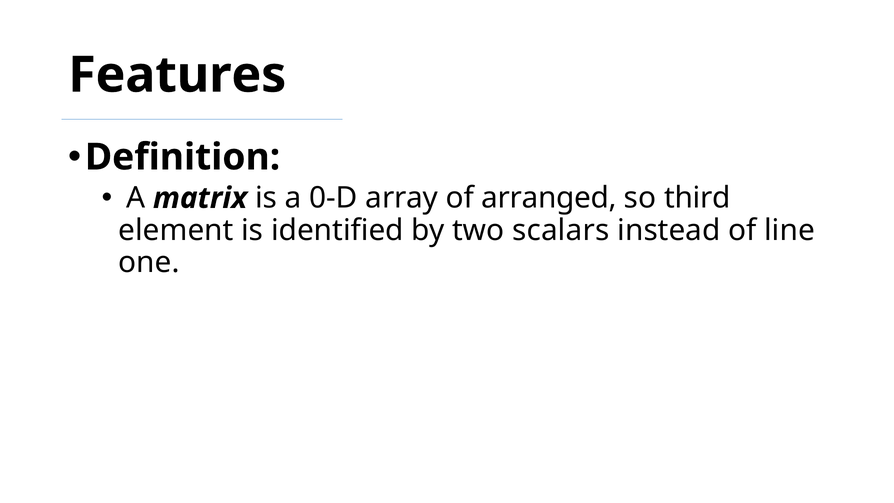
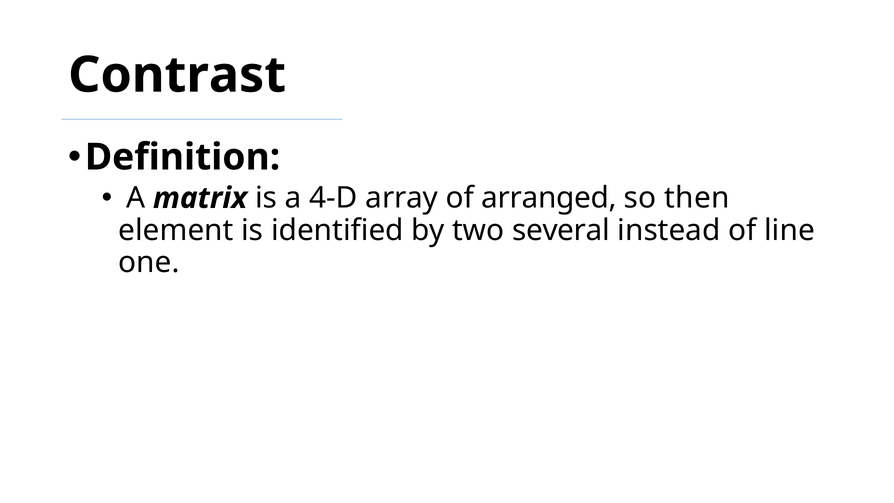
Features: Features -> Contrast (177, 75)
0-D: 0-D -> 4-D (333, 198)
third: third -> then (697, 198)
scalars: scalars -> several (561, 230)
